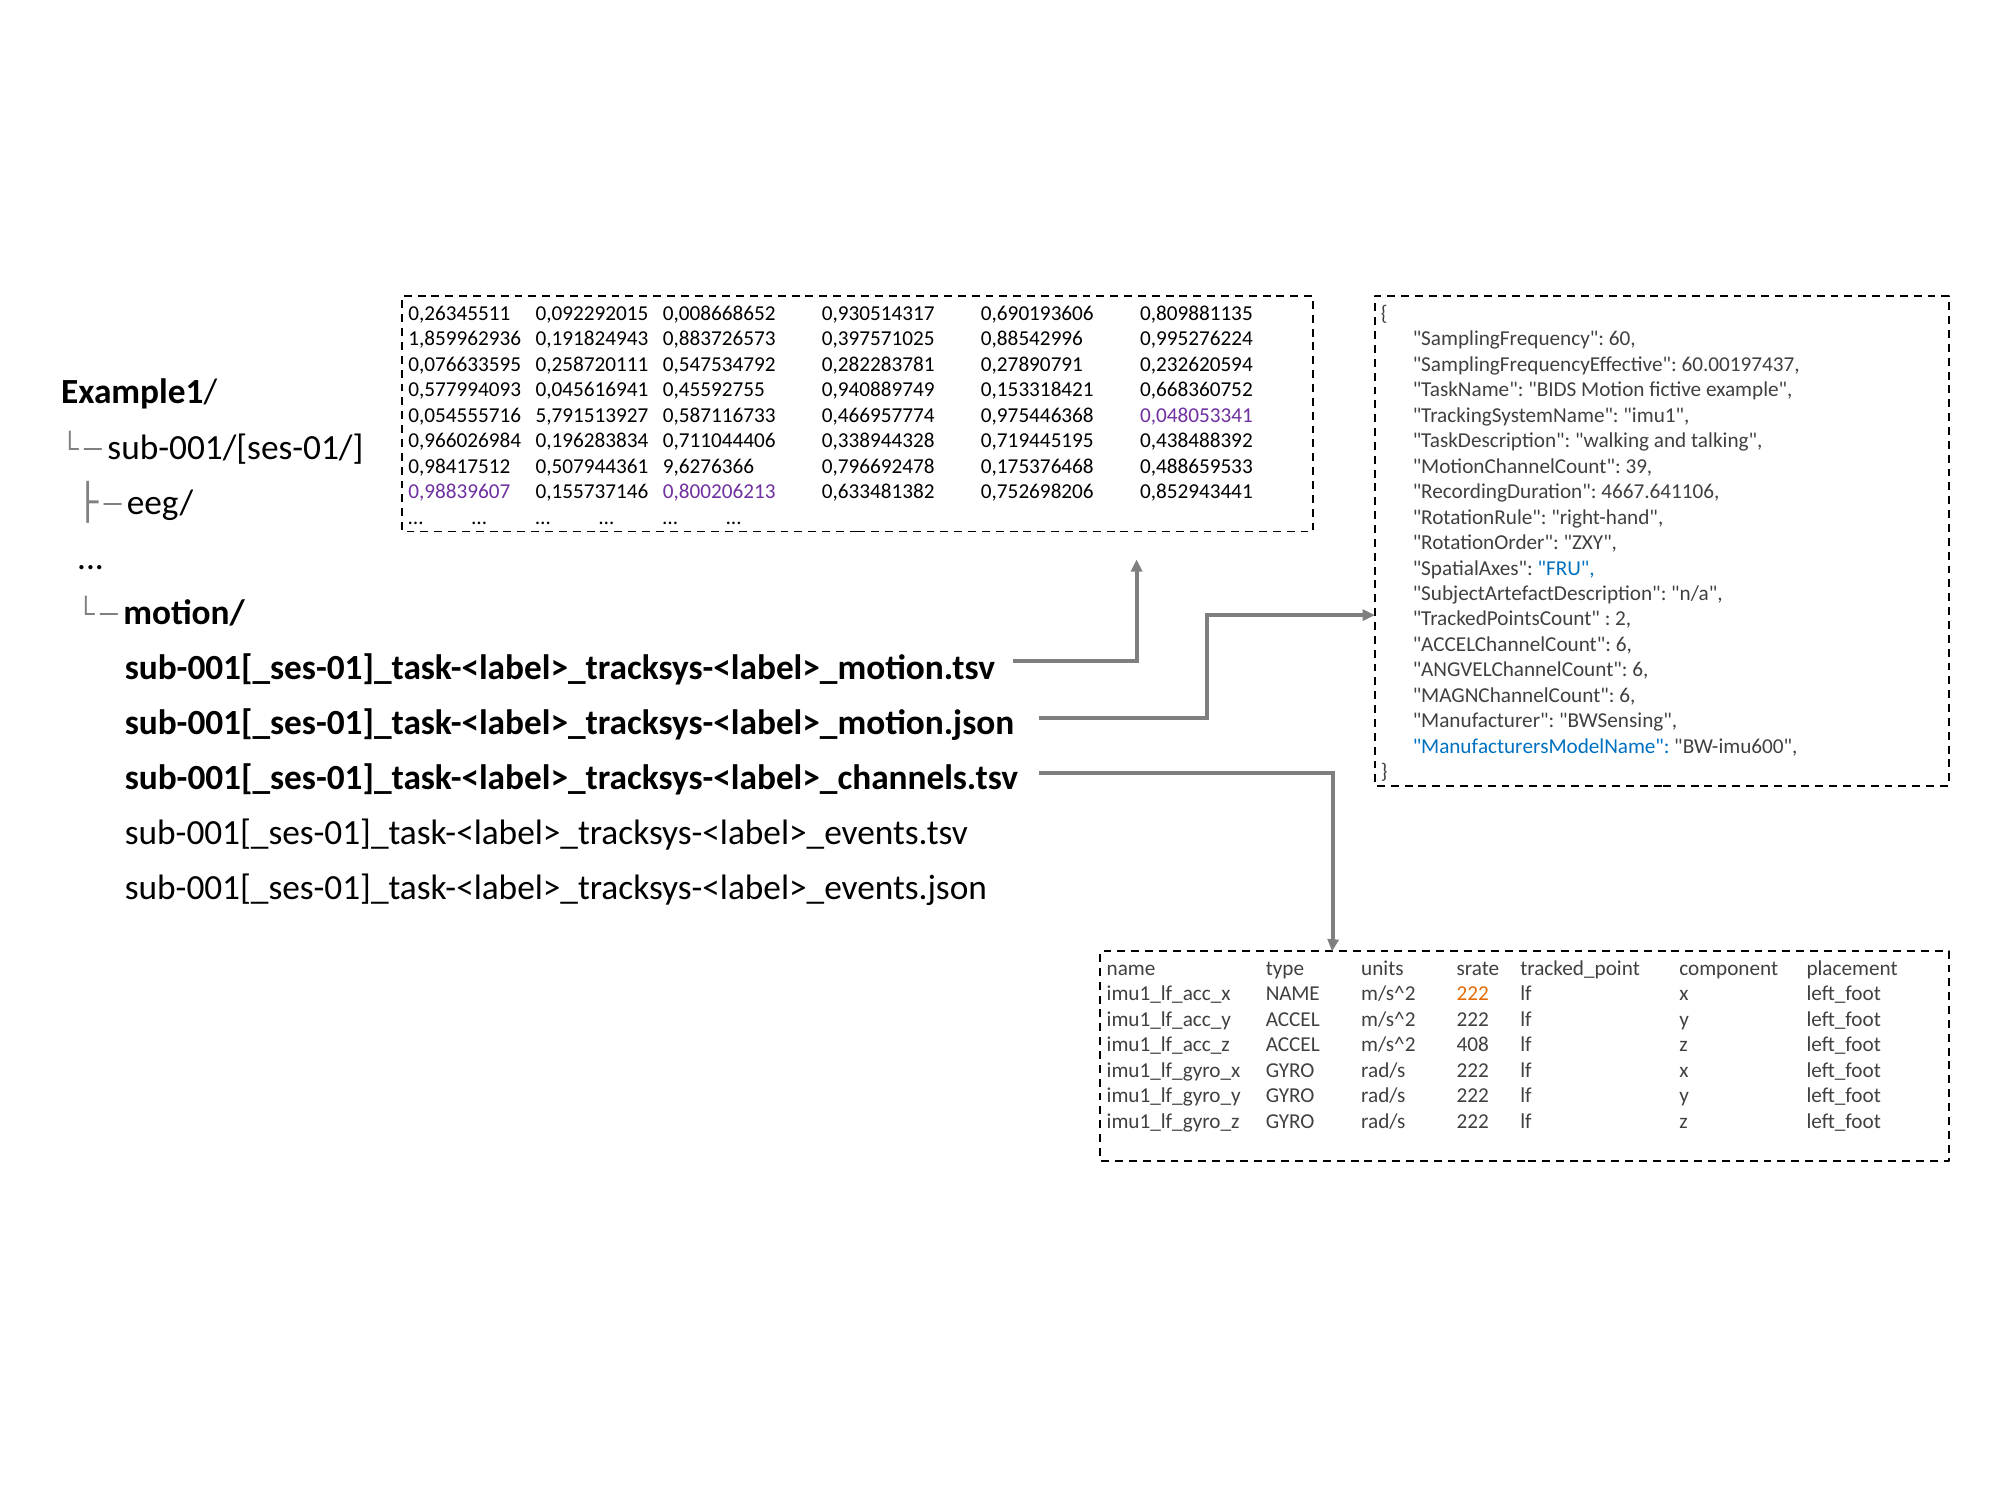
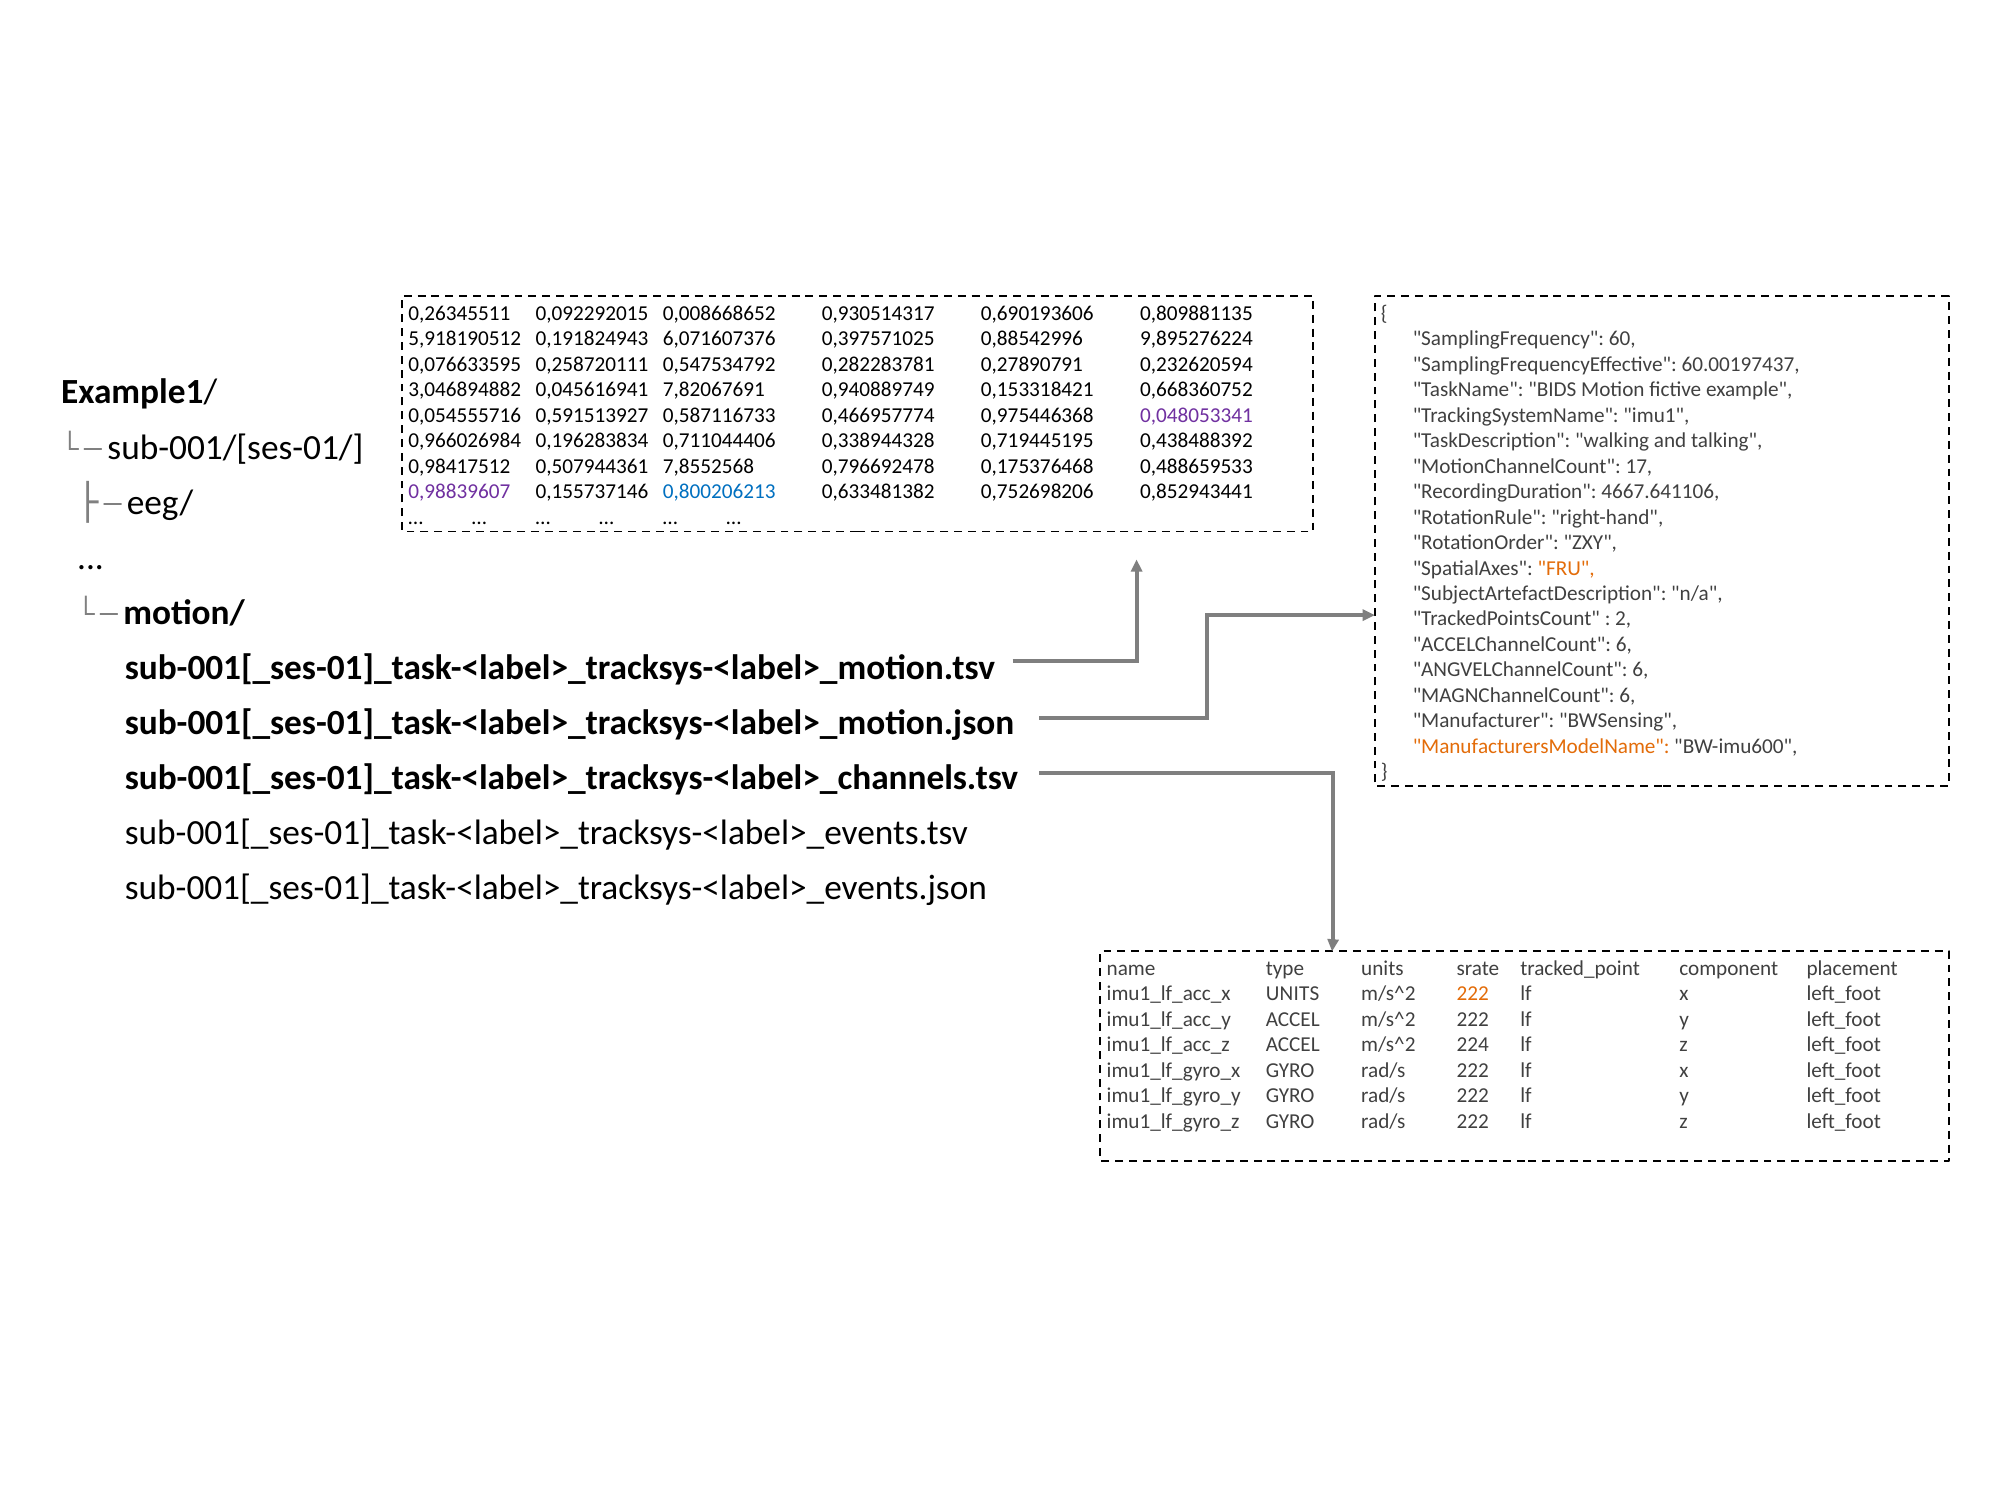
1,859962936: 1,859962936 -> 5,918190512 (465, 339)
0,883726573: 0,883726573 -> 6,071607376 (719, 339)
0,995276224: 0,995276224 -> 9,895276224 (1196, 339)
0,577994093: 0,577994093 -> 3,046894882 (465, 390)
0,45592755: 0,45592755 -> 7,82067691 (714, 390)
5,791513927: 5,791513927 -> 0,591513927 (592, 415)
9,6276366: 9,6276366 -> 7,8552568 (708, 466)
39: 39 -> 17 (1639, 466)
0,800206213 colour: purple -> blue (719, 492)
FRU colour: blue -> orange (1566, 568)
ManufacturersModelName colour: blue -> orange (1541, 746)
imu1_lf_acc_x NAME: NAME -> UNITS (1293, 994)
408: 408 -> 224 (1473, 1045)
